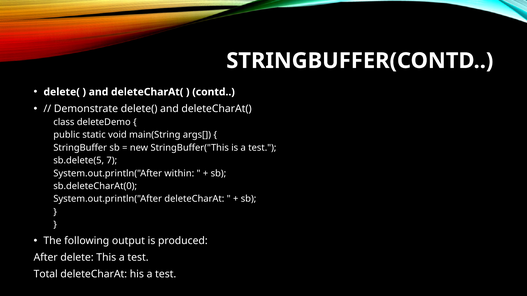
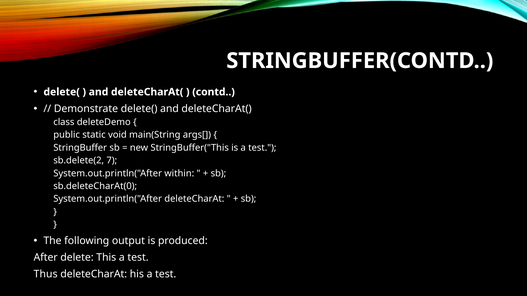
sb.delete(5: sb.delete(5 -> sb.delete(2 (79, 161)
Total: Total -> Thus (46, 275)
